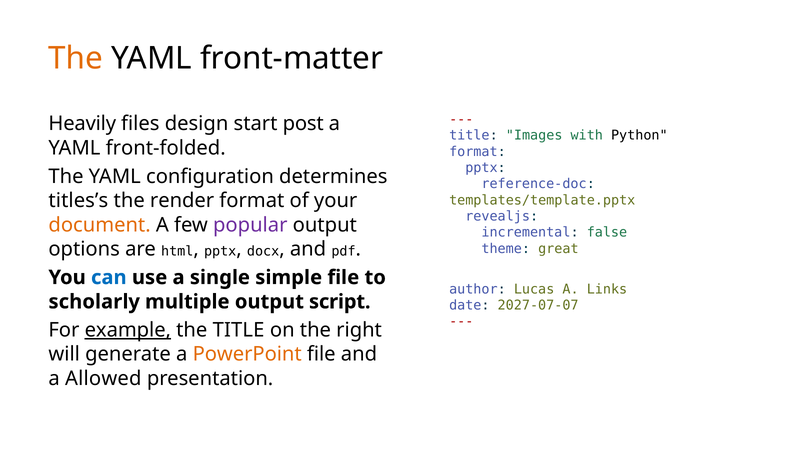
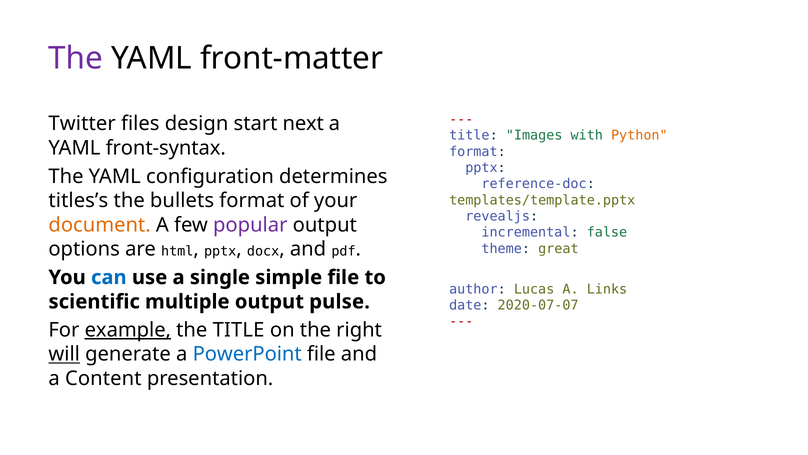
The colour: orange -> purple (76, 58)
Heavily: Heavily -> Twitter (82, 124)
post: post -> next (303, 124)
Python colour: black -> orange (639, 135)
front-folded: front-folded -> front-syntax (166, 148)
render: render -> bullets (182, 200)
scholarly: scholarly -> scientific (94, 301)
script: script -> pulse (340, 301)
2027-07-07: 2027-07-07 -> 2020-07-07 (538, 305)
will underline: none -> present (64, 354)
PowerPoint colour: orange -> blue (247, 354)
Allowed: Allowed -> Content (103, 378)
